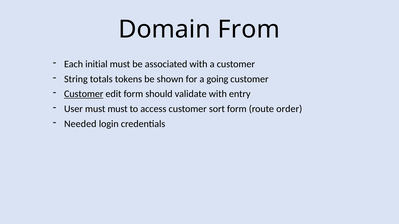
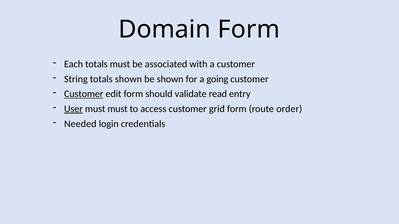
Domain From: From -> Form (249, 29)
Each initial: initial -> totals (96, 64)
totals tokens: tokens -> shown (128, 79)
validate with: with -> read (218, 94)
User underline: none -> present (73, 109)
sort: sort -> grid (217, 109)
